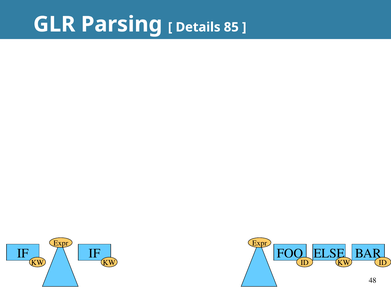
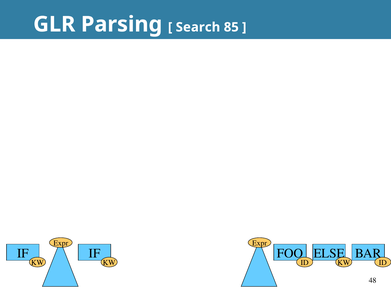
Details: Details -> Search (198, 27)
